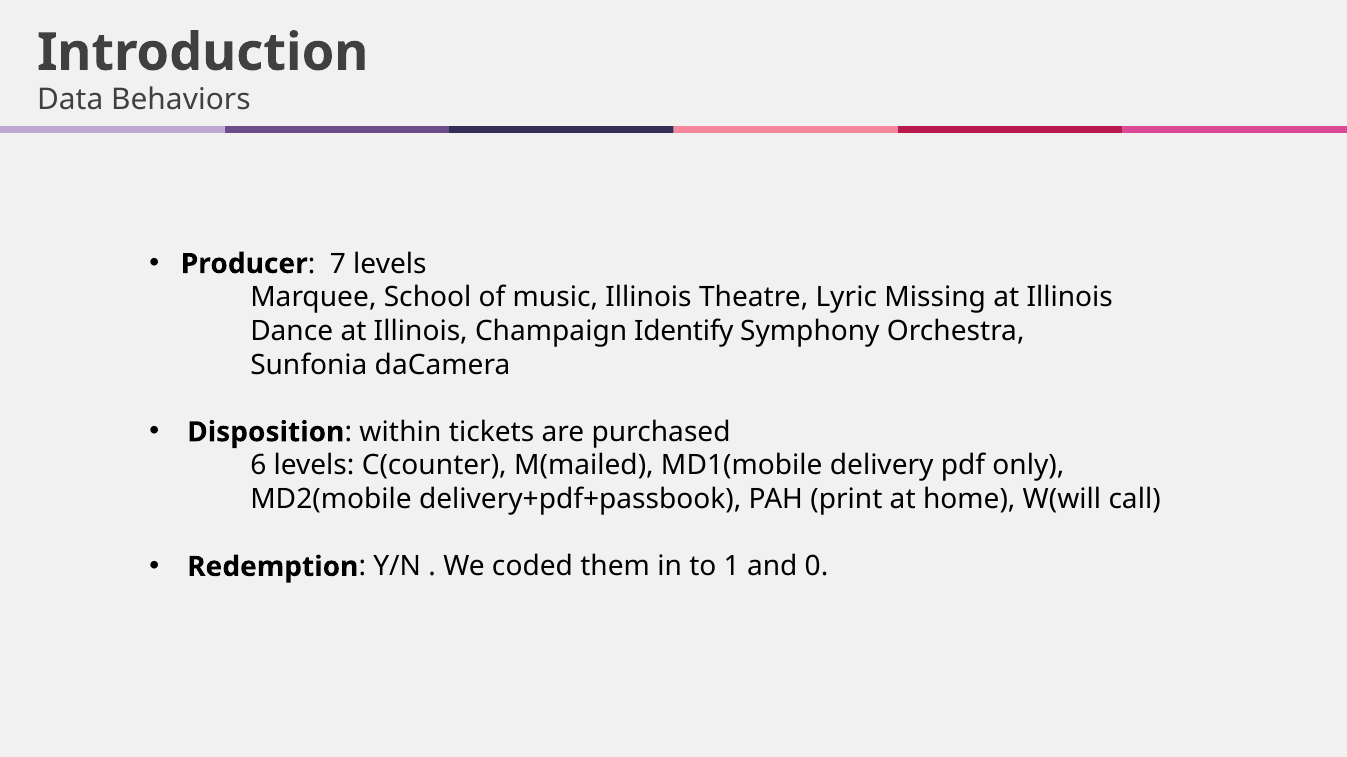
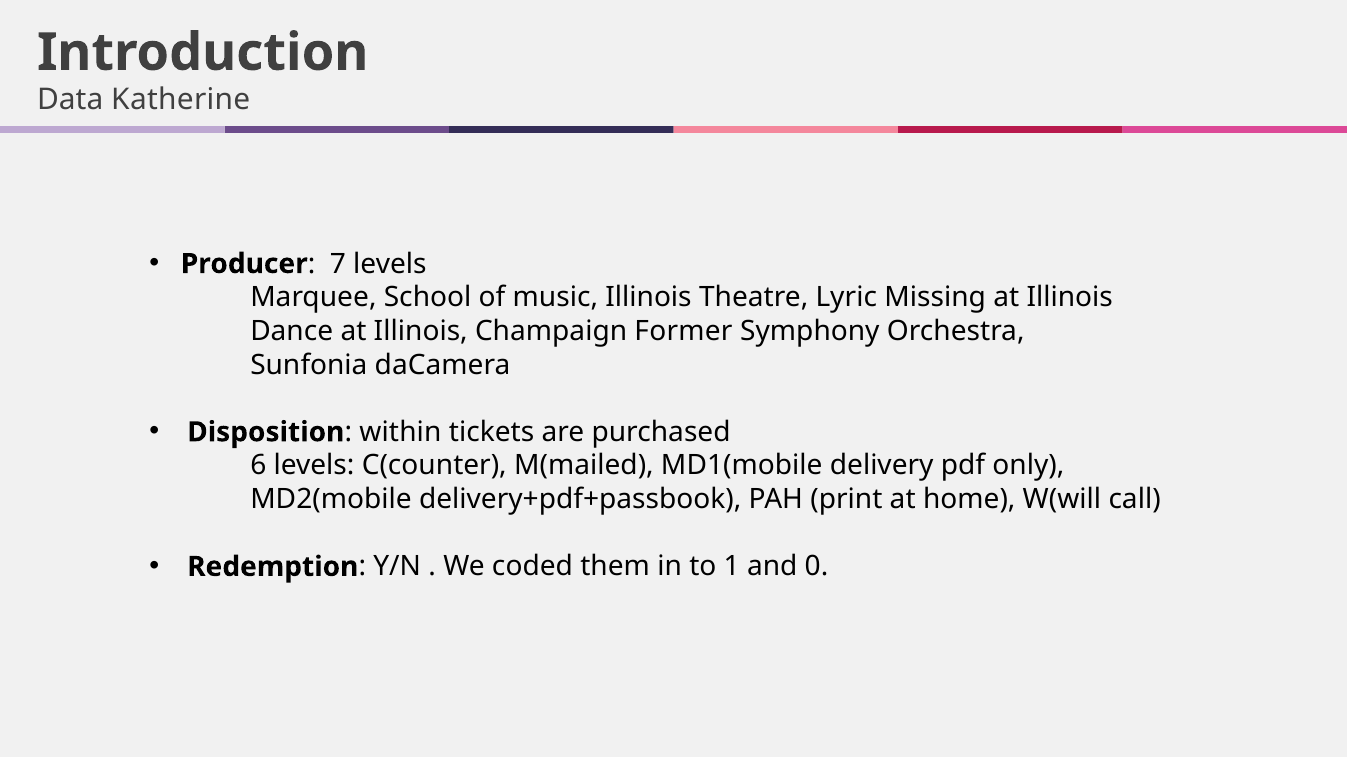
Behaviors: Behaviors -> Katherine (181, 99)
Identify: Identify -> Former (684, 331)
